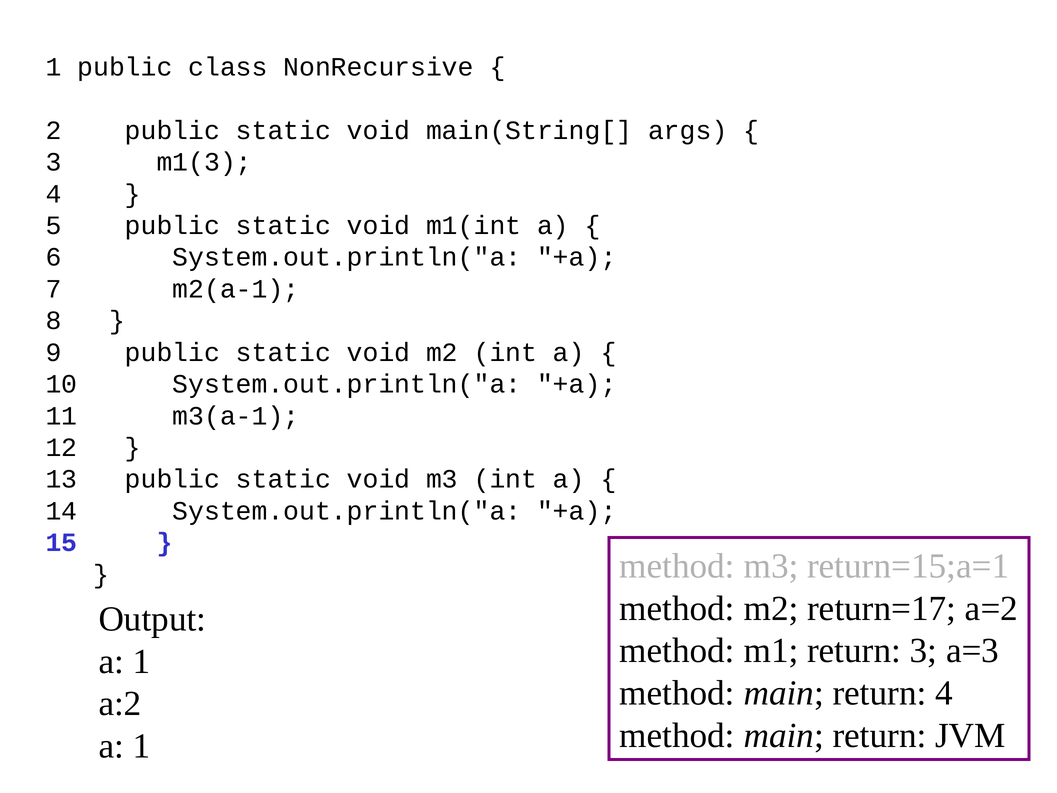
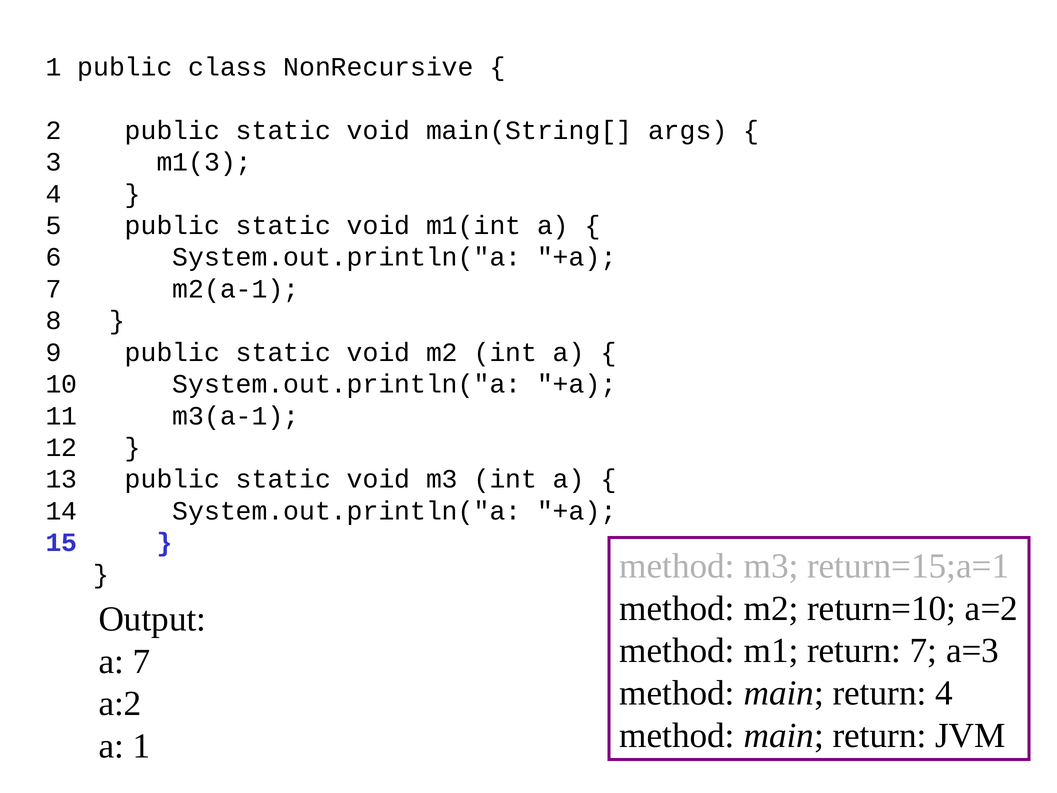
return=17: return=17 -> return=10 (882, 608)
return 3: 3 -> 7 (924, 651)
1: 1 -> 7 (142, 661)
